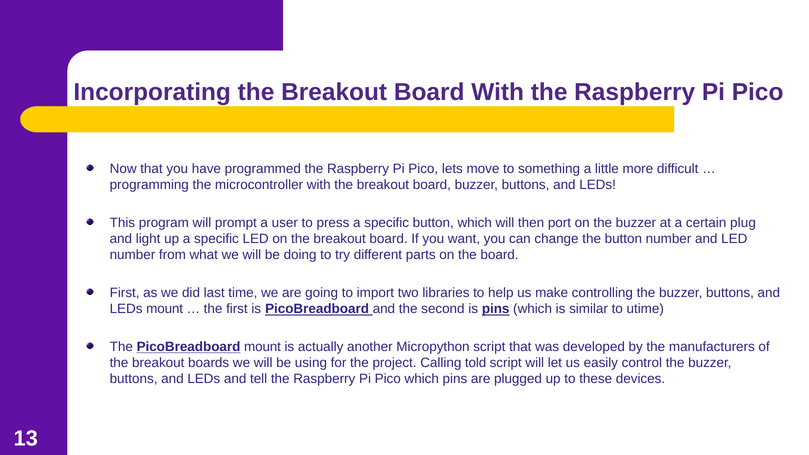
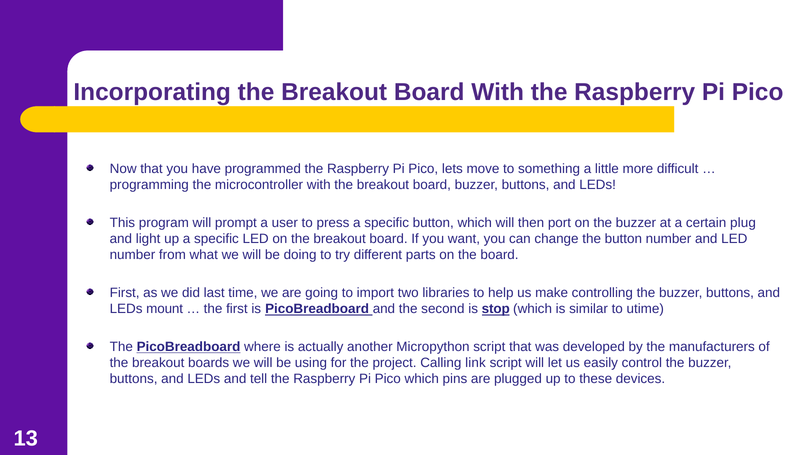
is pins: pins -> stop (496, 309)
PicoBreadboard mount: mount -> where (262, 347)
told: told -> link (475, 363)
